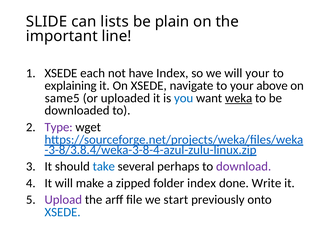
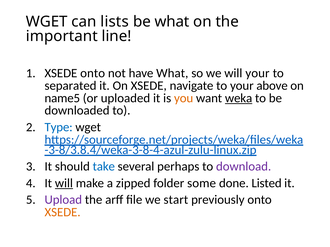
SLIDE: SLIDE -> WGET (47, 22)
be plain: plain -> what (172, 22)
XSEDE each: each -> onto (93, 73)
have Index: Index -> What (172, 73)
explaining: explaining -> separated (71, 86)
same5: same5 -> name5 (62, 98)
you colour: blue -> orange (184, 98)
Type colour: purple -> blue (59, 127)
will underline: none -> present (64, 183)
folder index: index -> some (202, 183)
Write: Write -> Listed (267, 183)
XSEDE colour: blue -> orange (63, 213)
